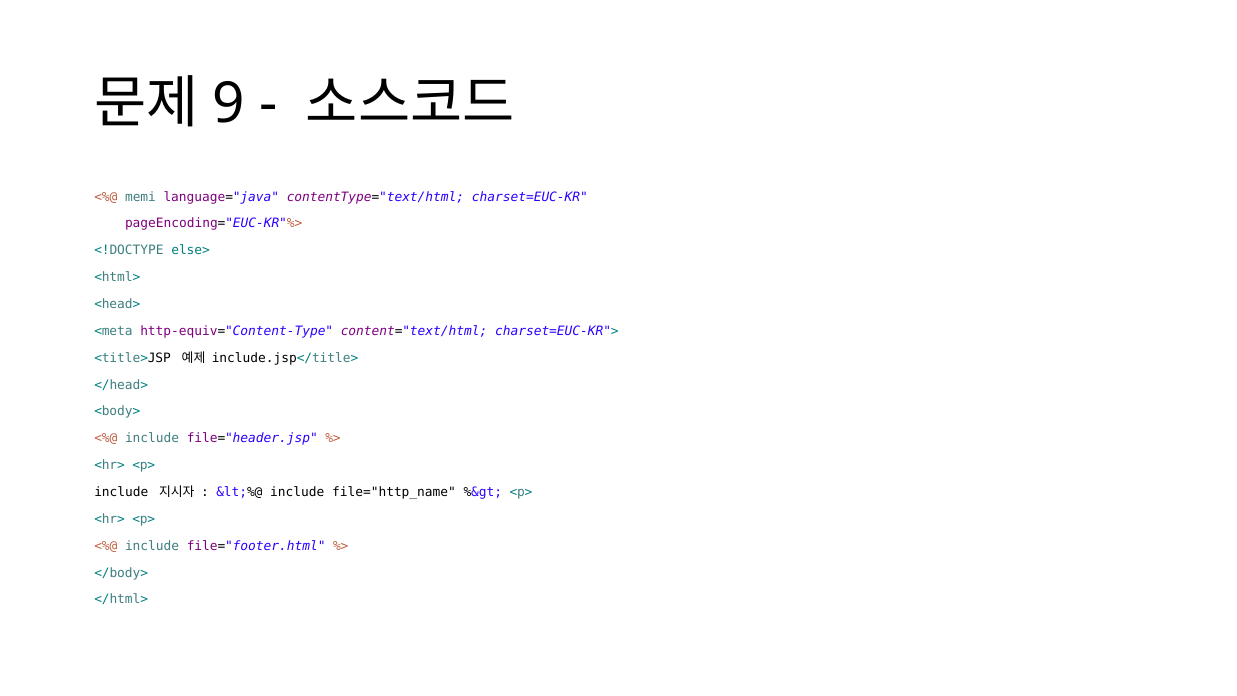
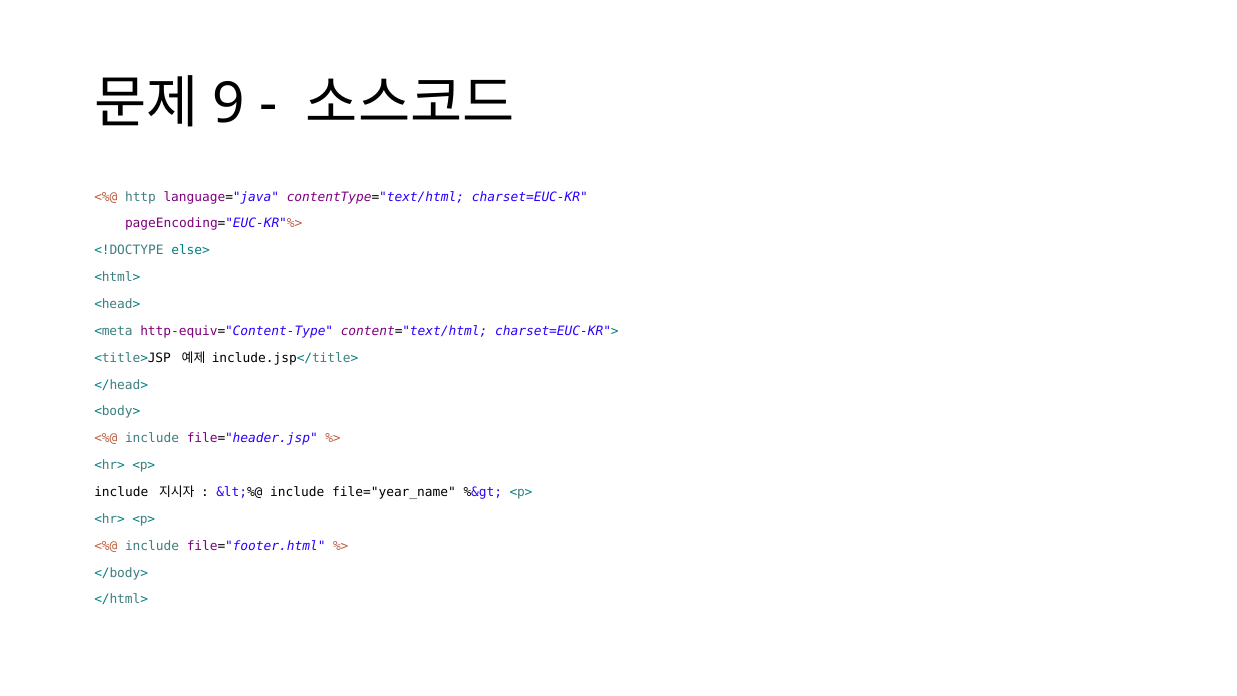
memi: memi -> http (141, 197)
file="http_name: file="http_name -> file="year_name (394, 492)
